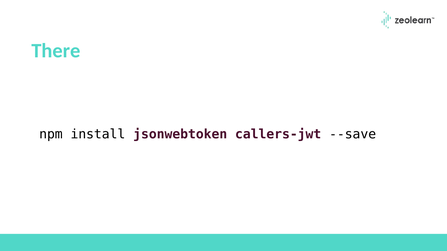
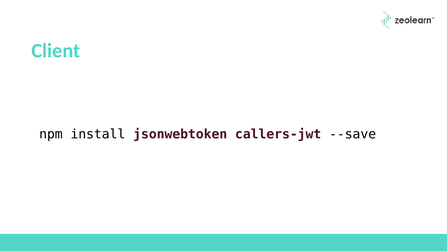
There: There -> Client (56, 51)
